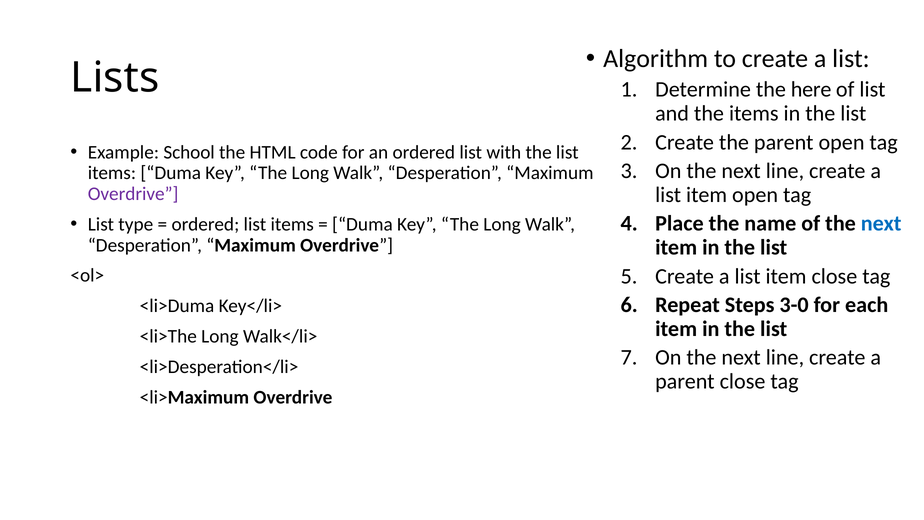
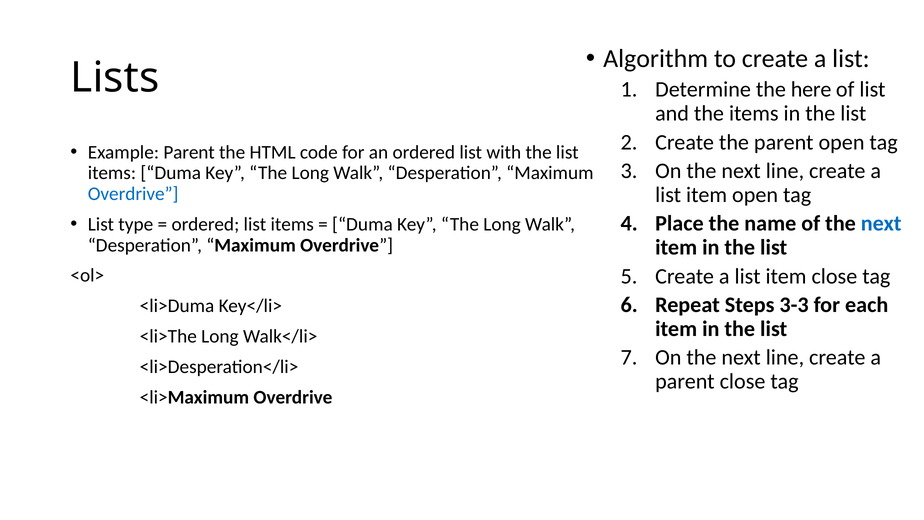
Example School: School -> Parent (189, 152)
Overdrive colour: purple -> blue (133, 194)
3-0: 3-0 -> 3-3 (794, 305)
